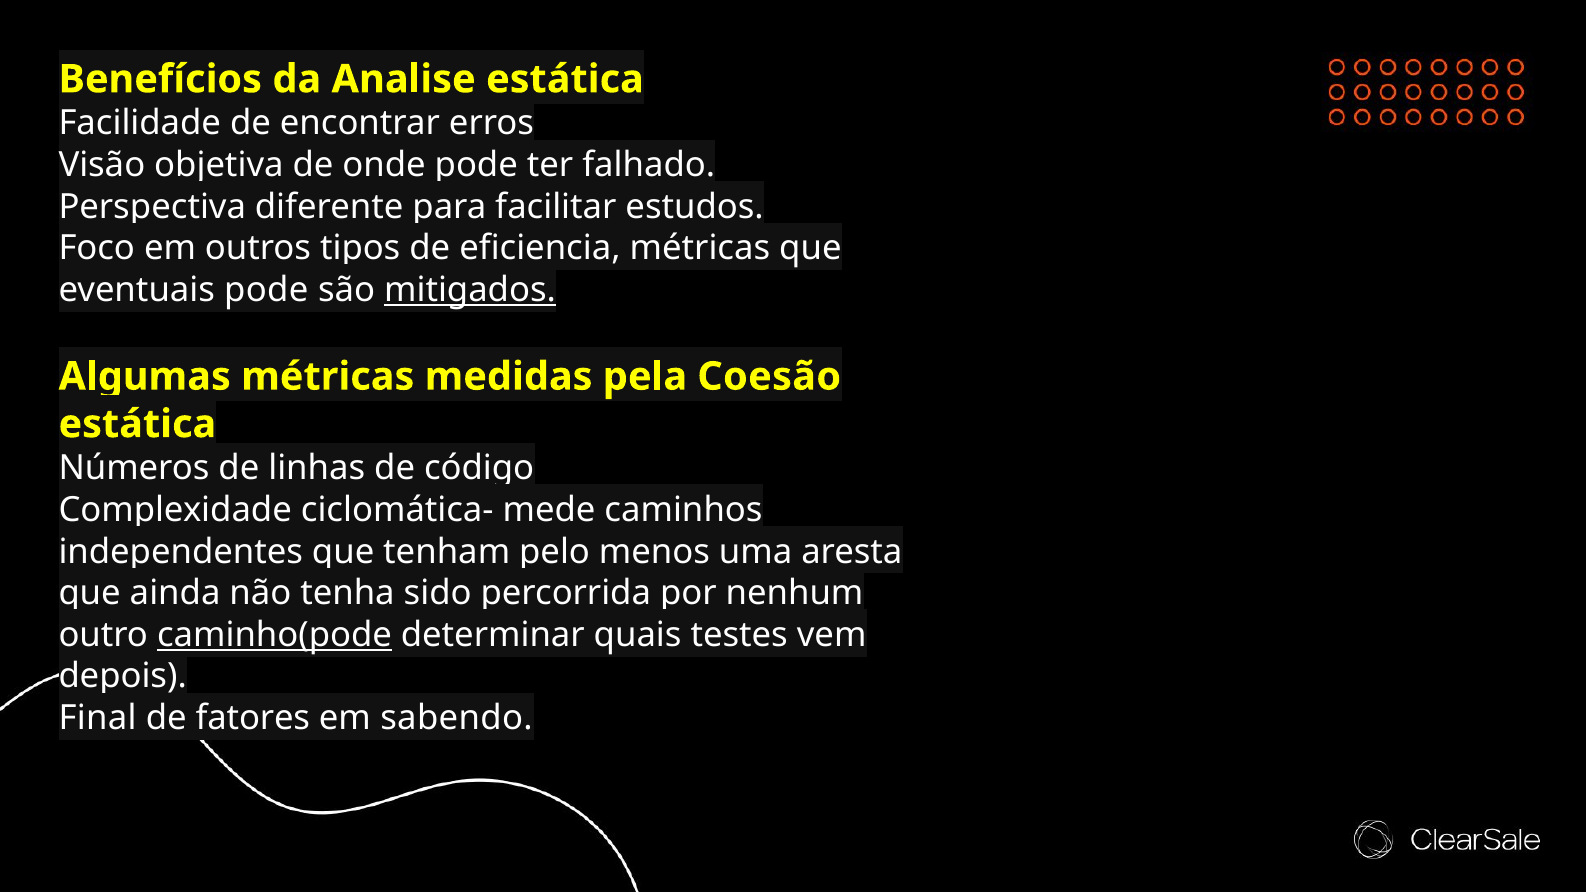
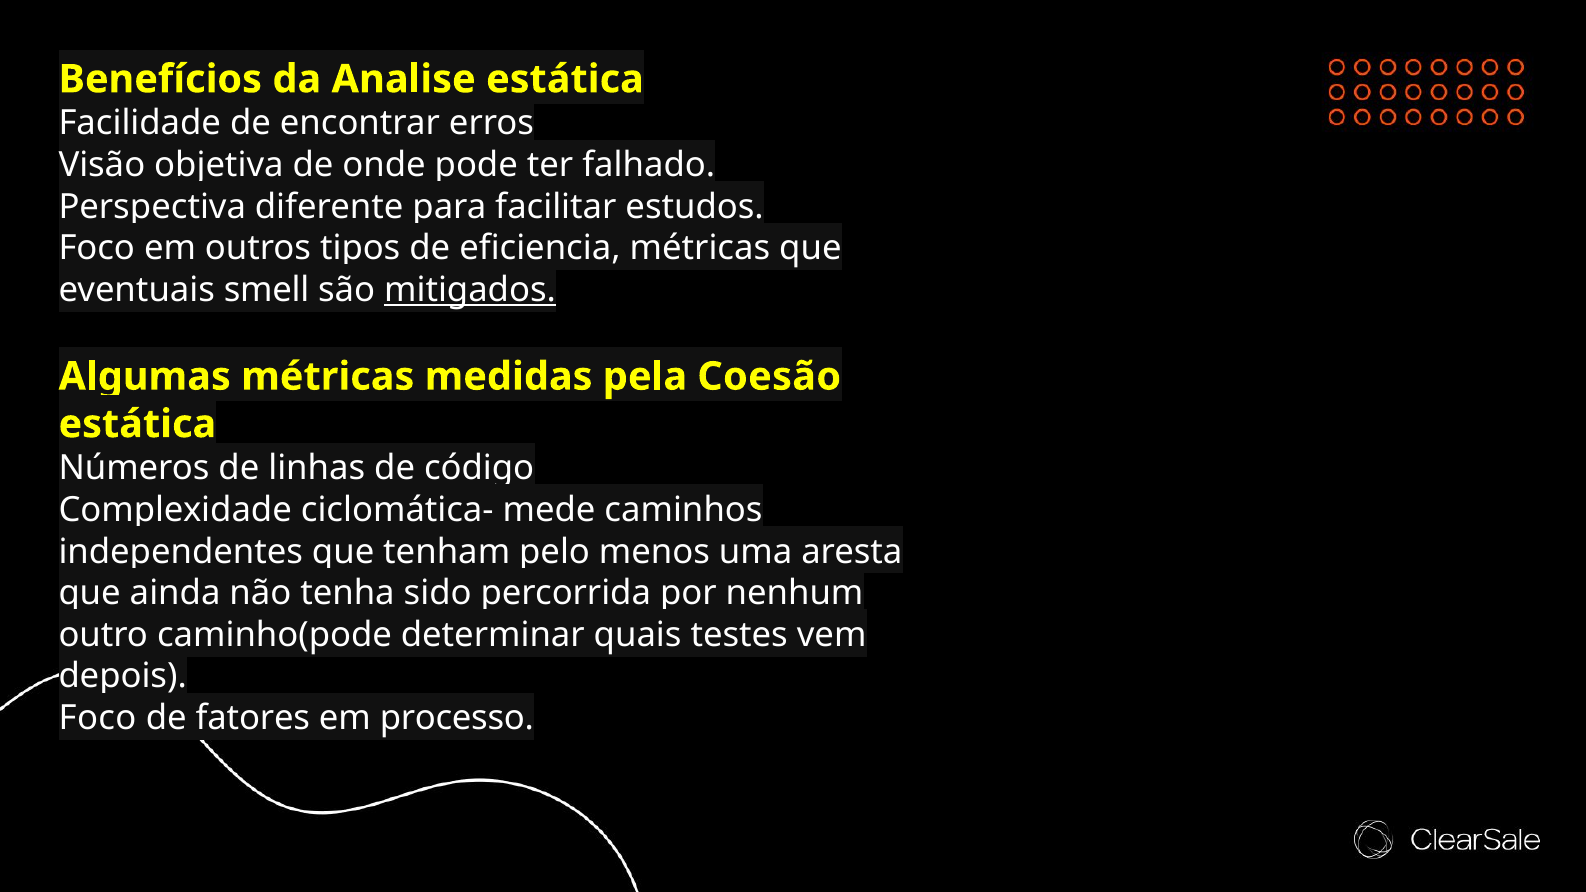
eventuais pode: pode -> smell (267, 290)
caminho(pode underline: present -> none (275, 635)
Final: Final -> Foco (98, 718)
sabendo: sabendo -> processo (457, 718)
